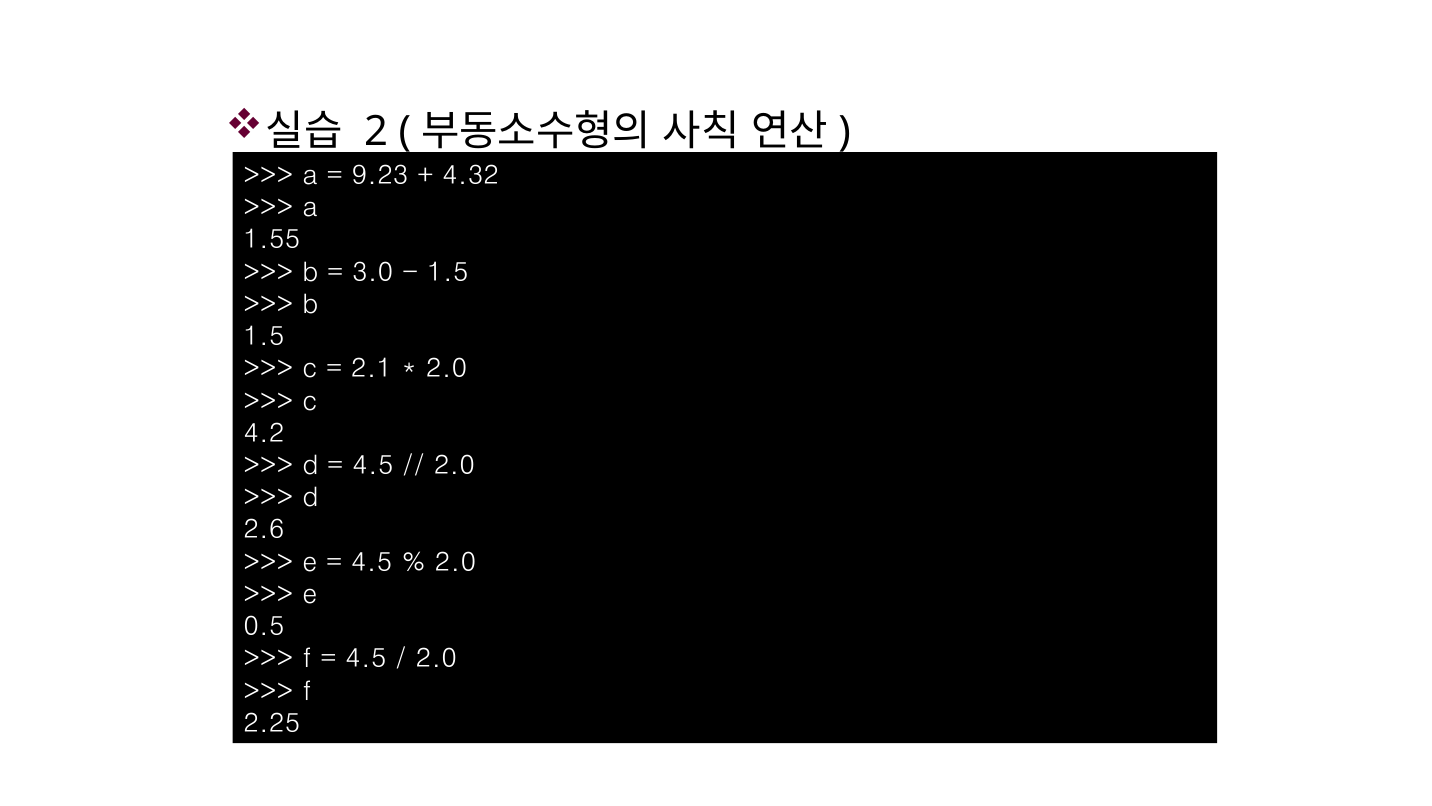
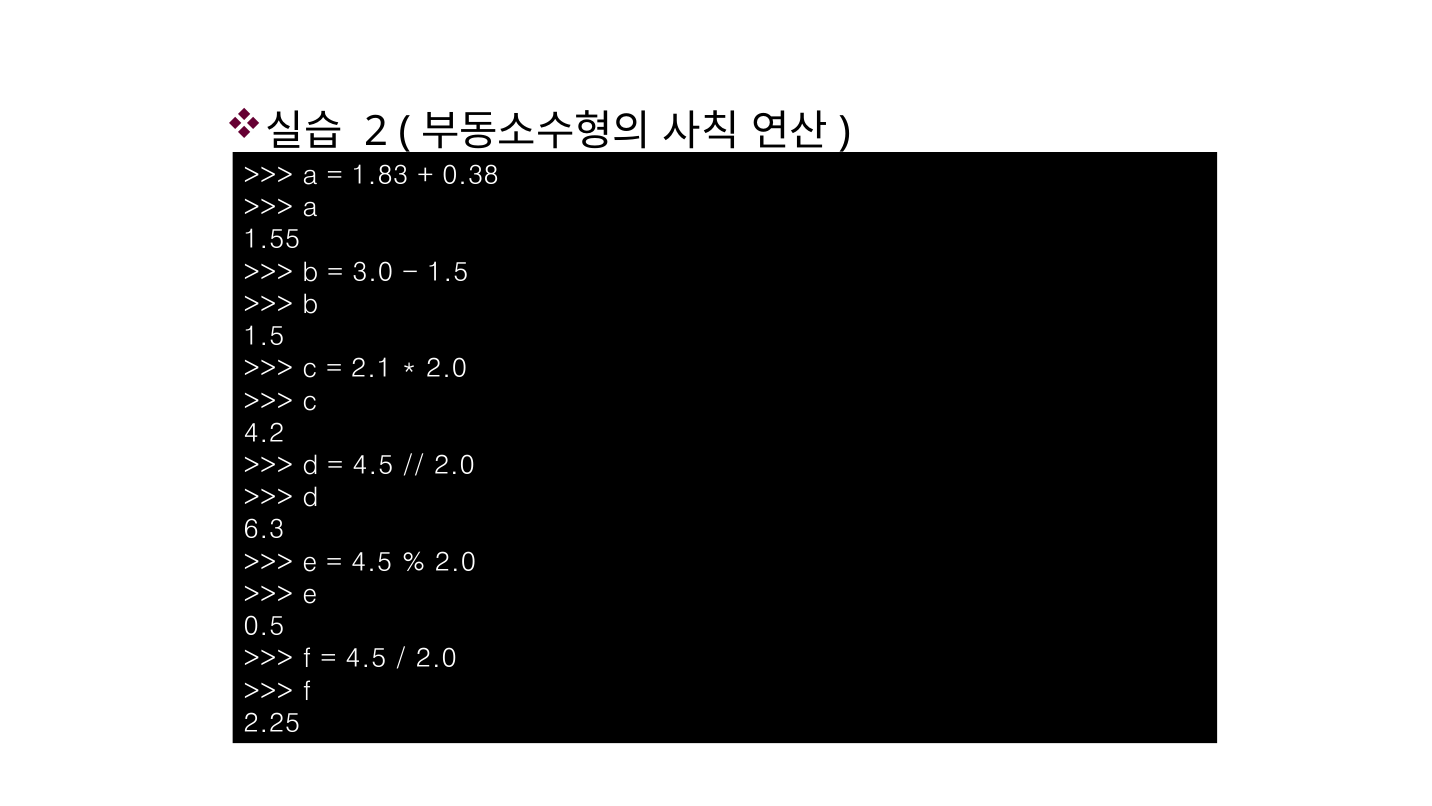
9.23: 9.23 -> 1.83 (380, 175)
4.32: 4.32 -> 0.38 (471, 175)
2.6: 2.6 -> 6.3 (264, 530)
